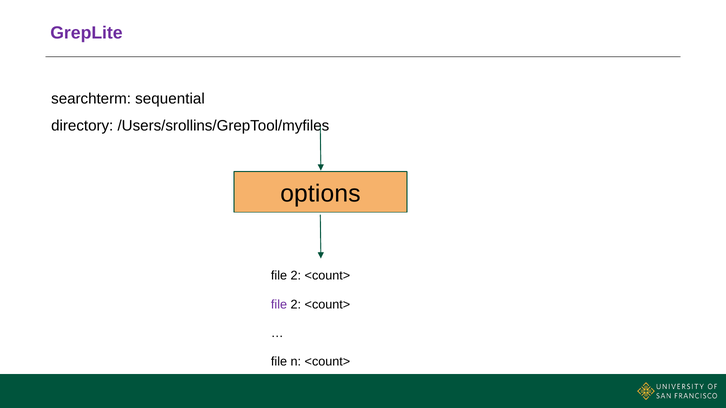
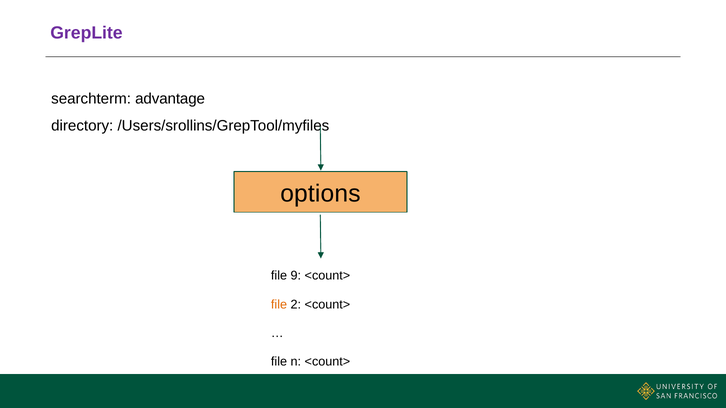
sequential: sequential -> advantage (170, 99)
2: 2 -> 9 (296, 276)
file colour: purple -> orange (279, 305)
